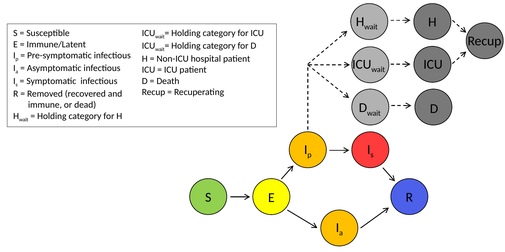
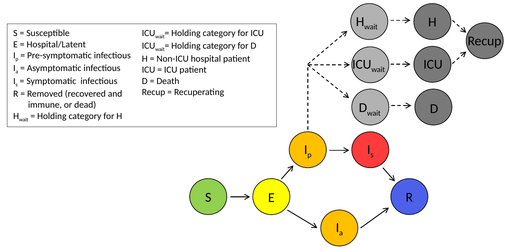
Immune/Latent: Immune/Latent -> Hospital/Latent (56, 44)
